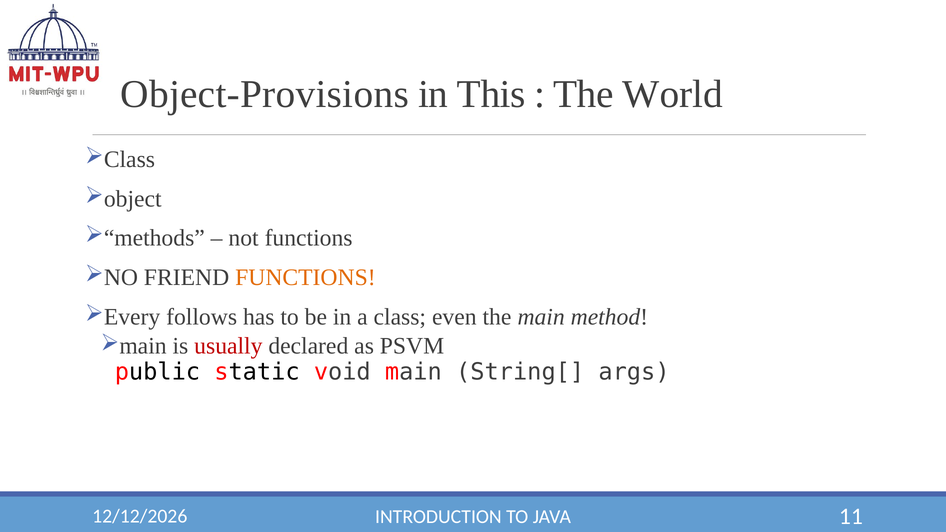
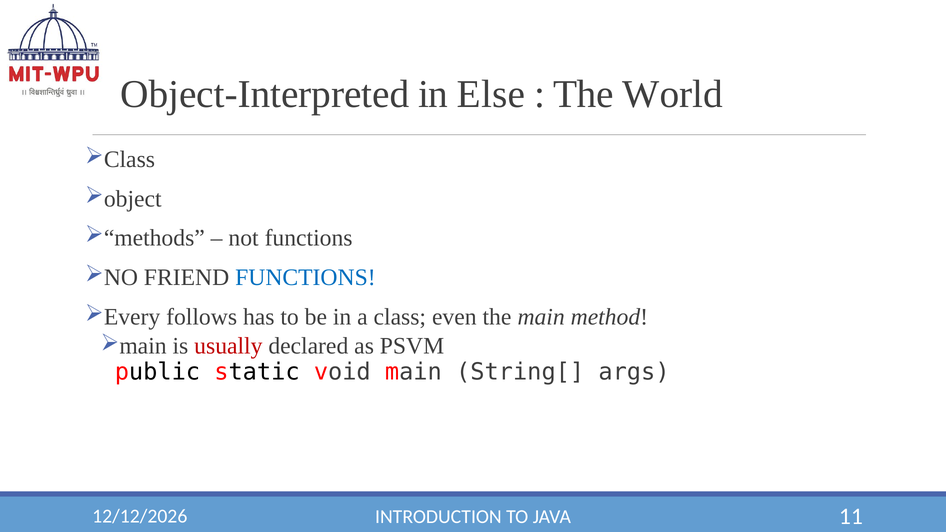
Object-Provisions: Object-Provisions -> Object-Interpreted (265, 94)
This: This -> Else (491, 94)
FUNCTIONS colour: orange -> blue (305, 277)
